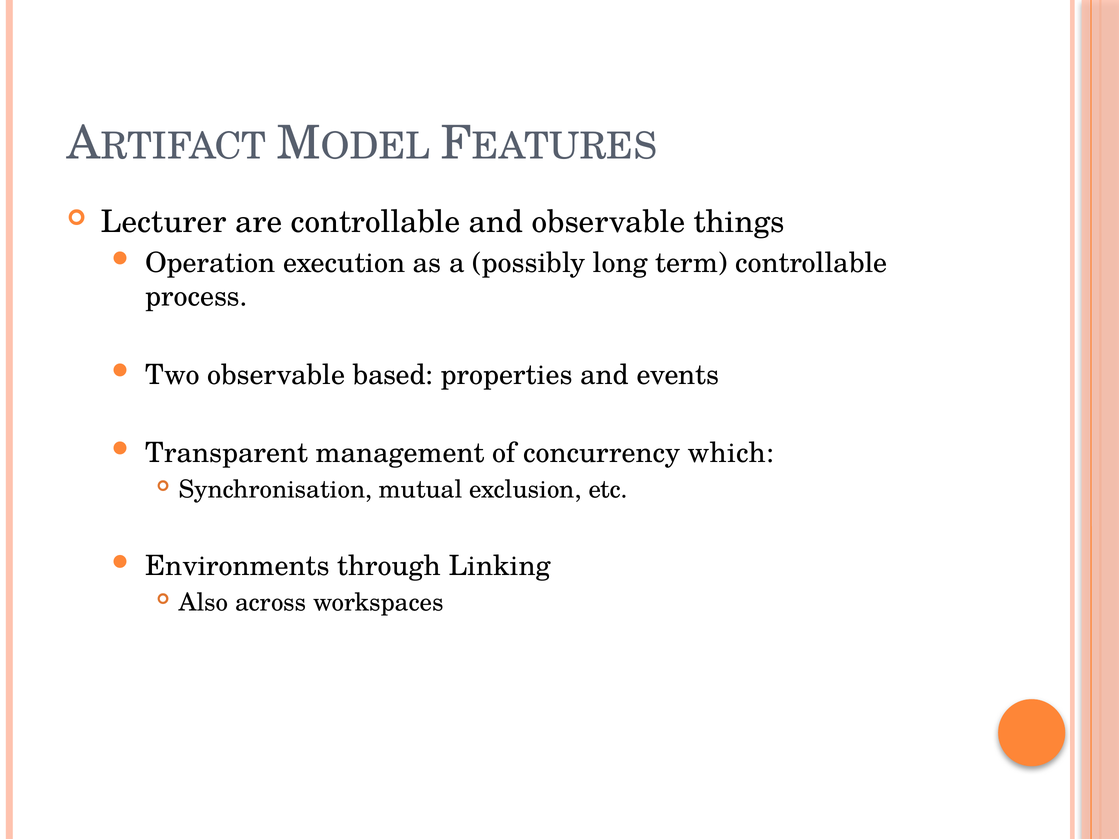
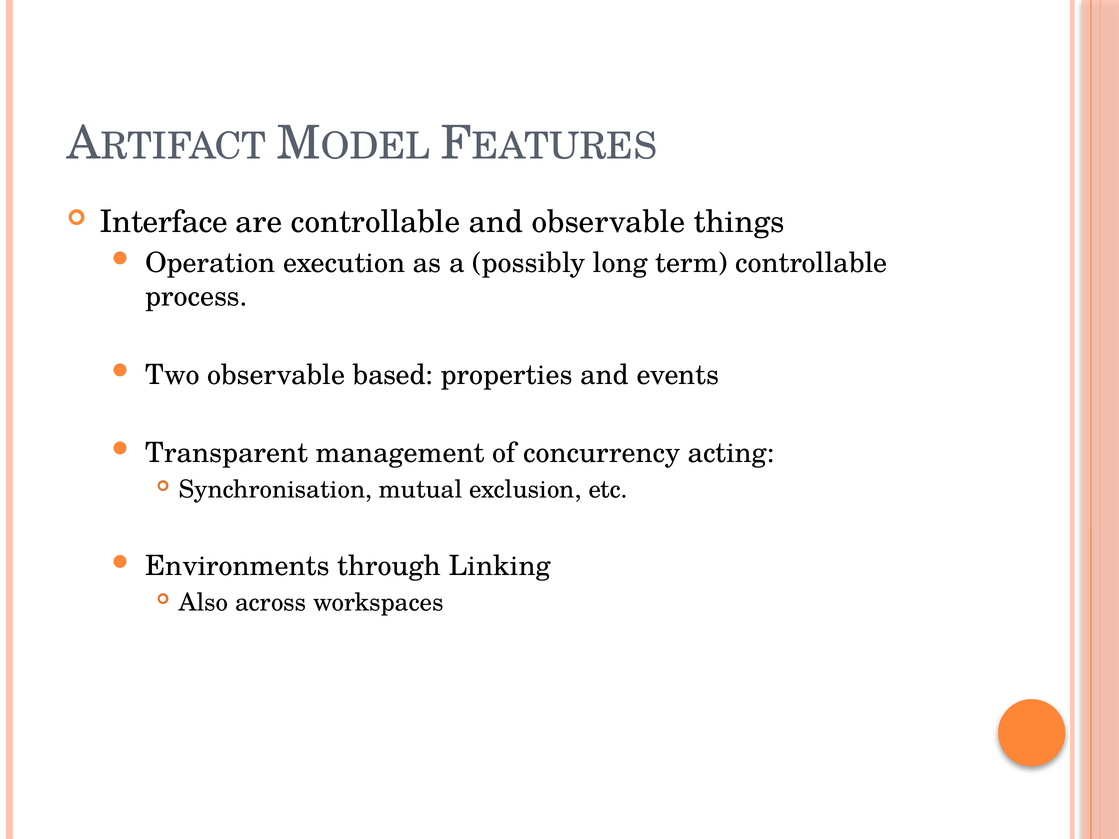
Lecturer: Lecturer -> Interface (164, 222)
which: which -> acting (731, 453)
